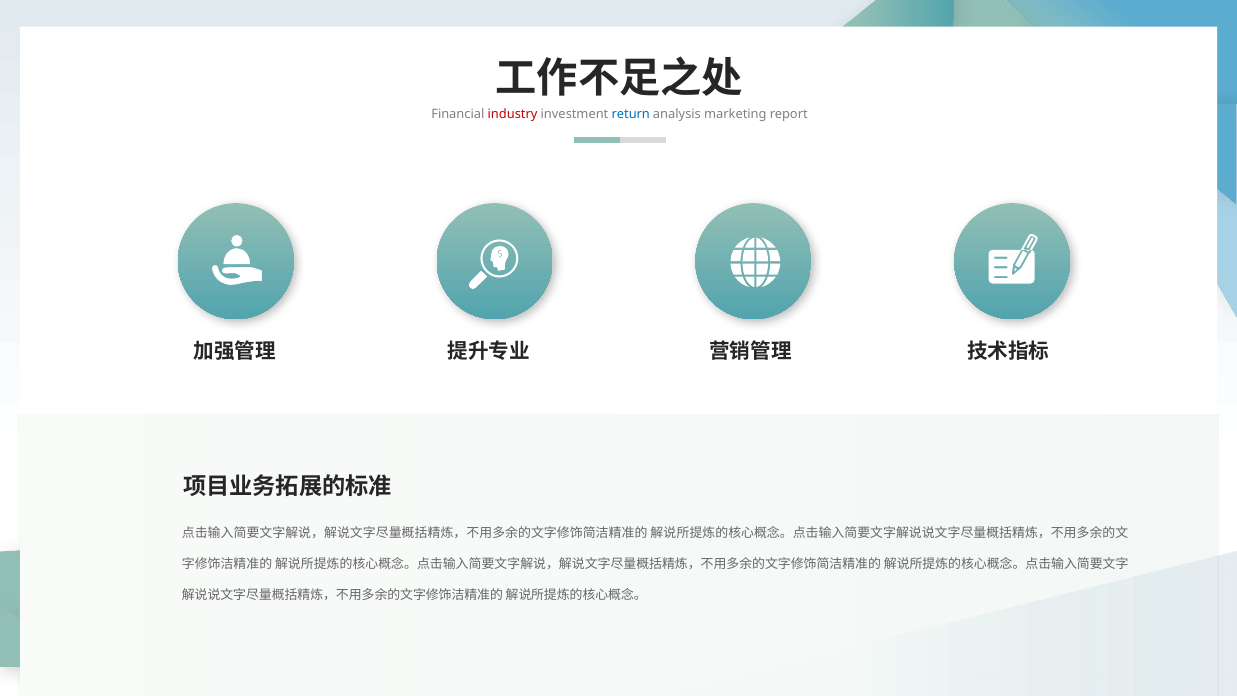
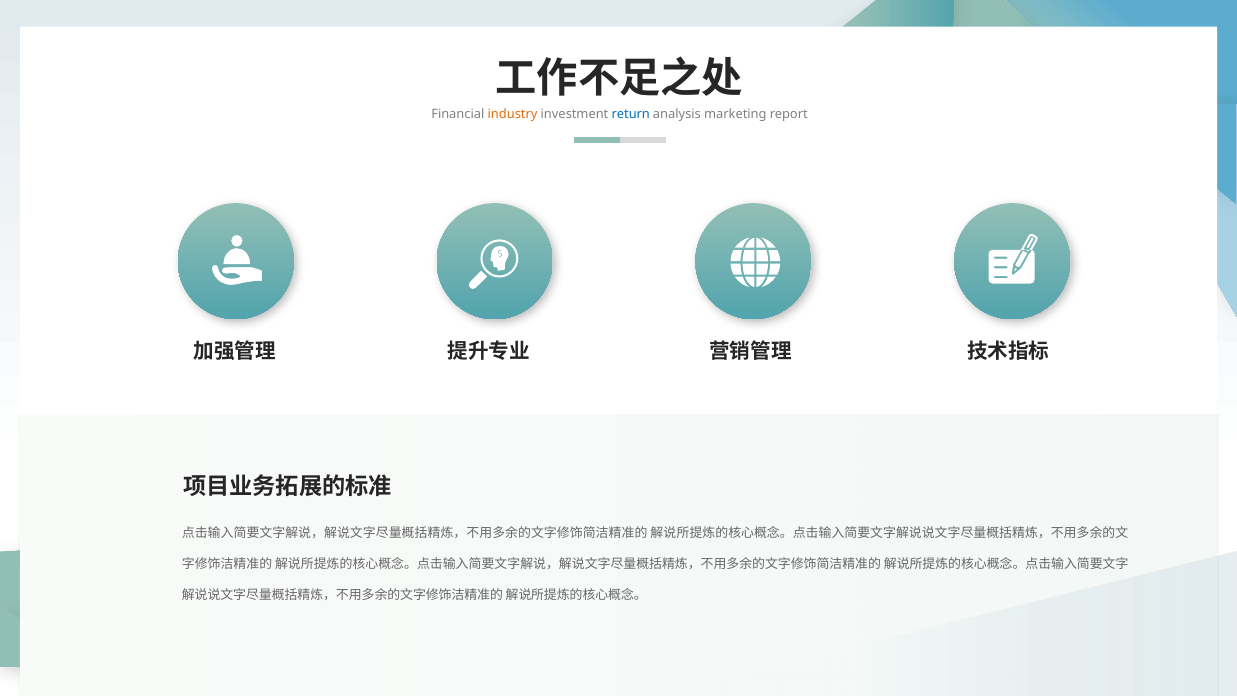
industry colour: red -> orange (513, 114)
